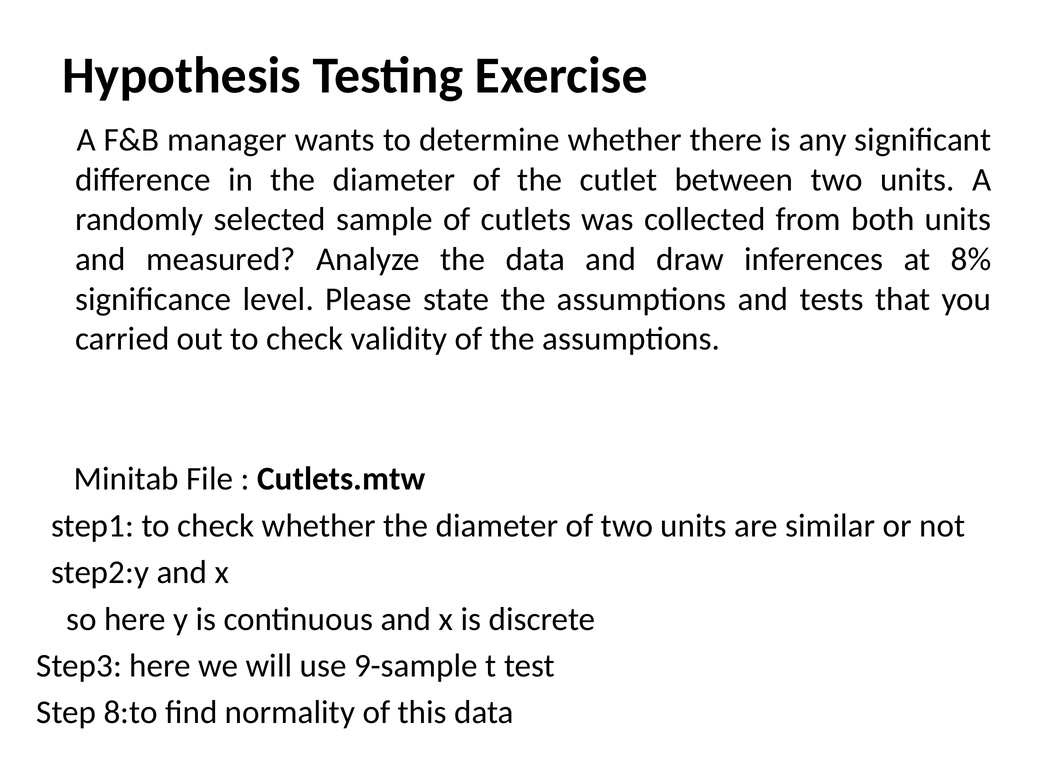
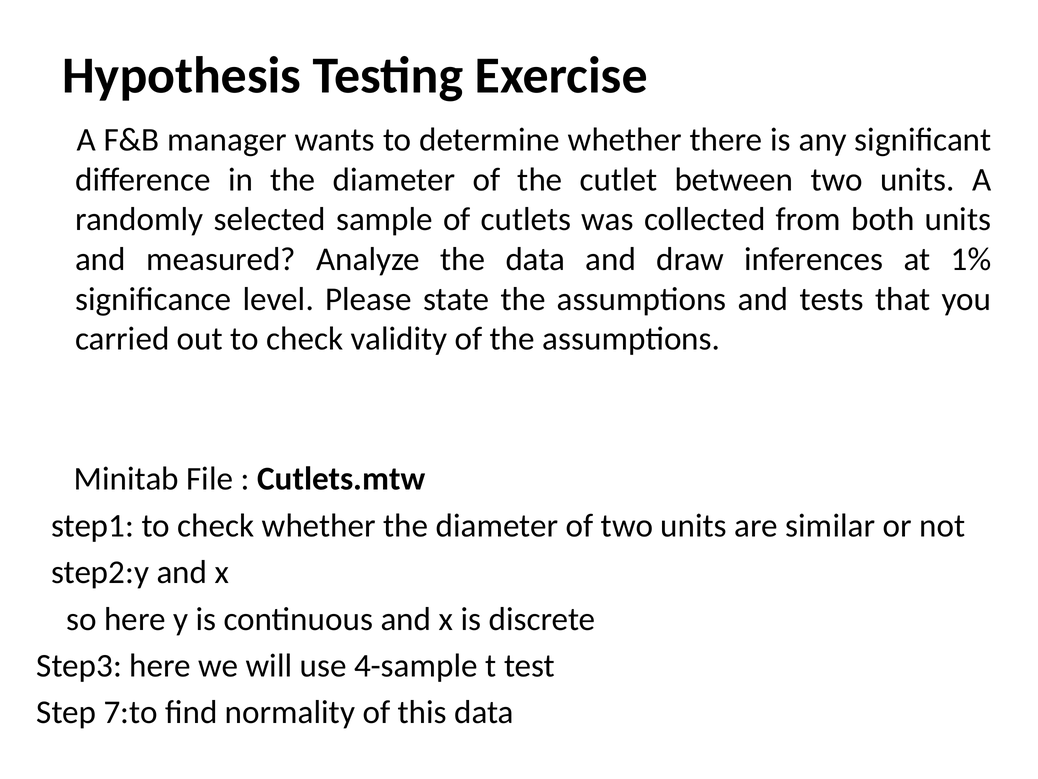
8%: 8% -> 1% (971, 259)
9-sample: 9-sample -> 4-sample (416, 665)
8:to: 8:to -> 7:to (131, 712)
